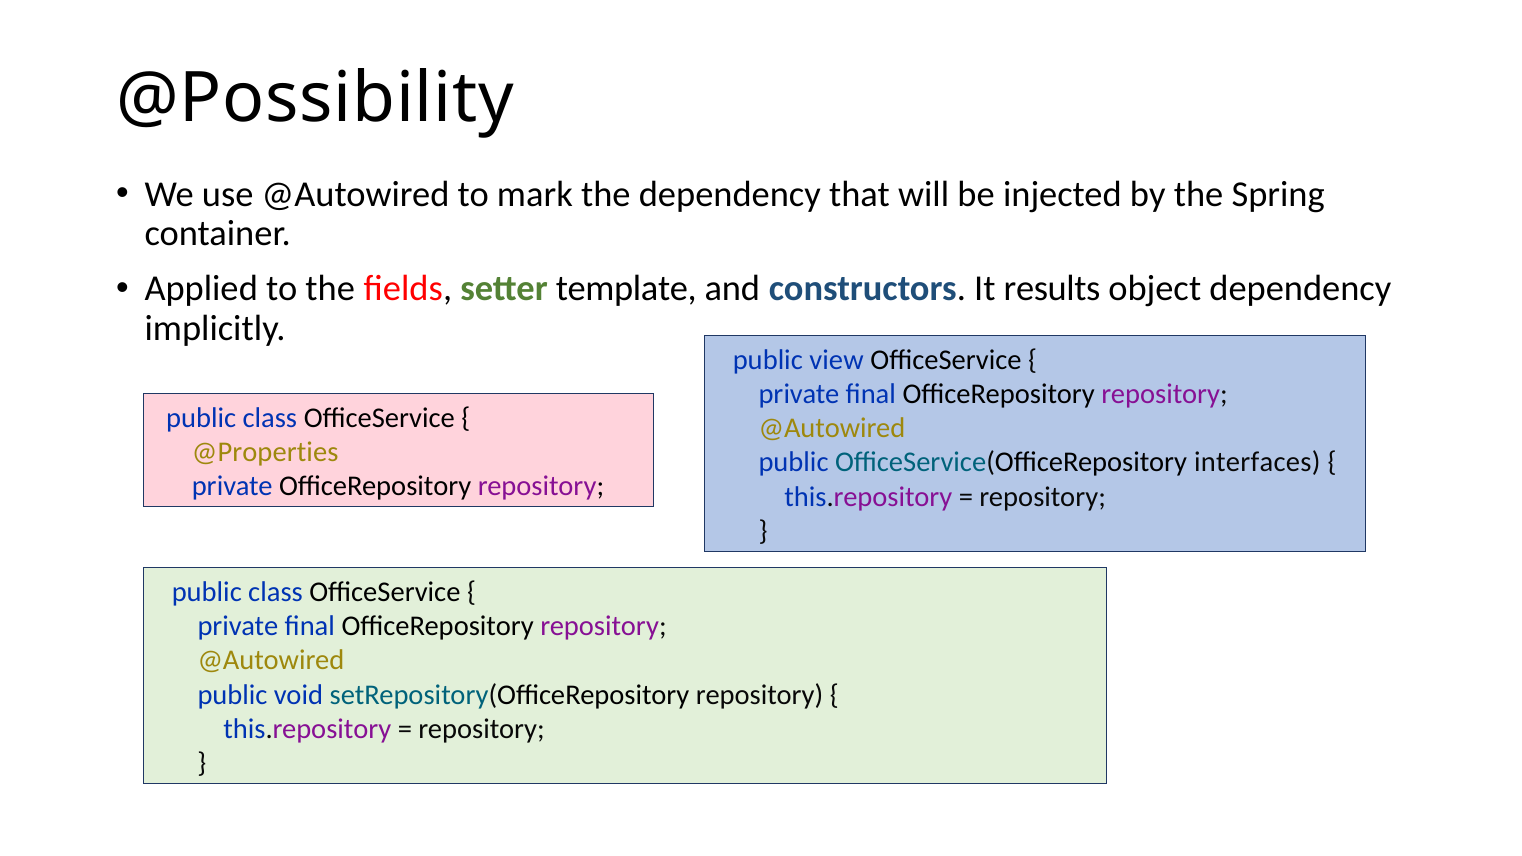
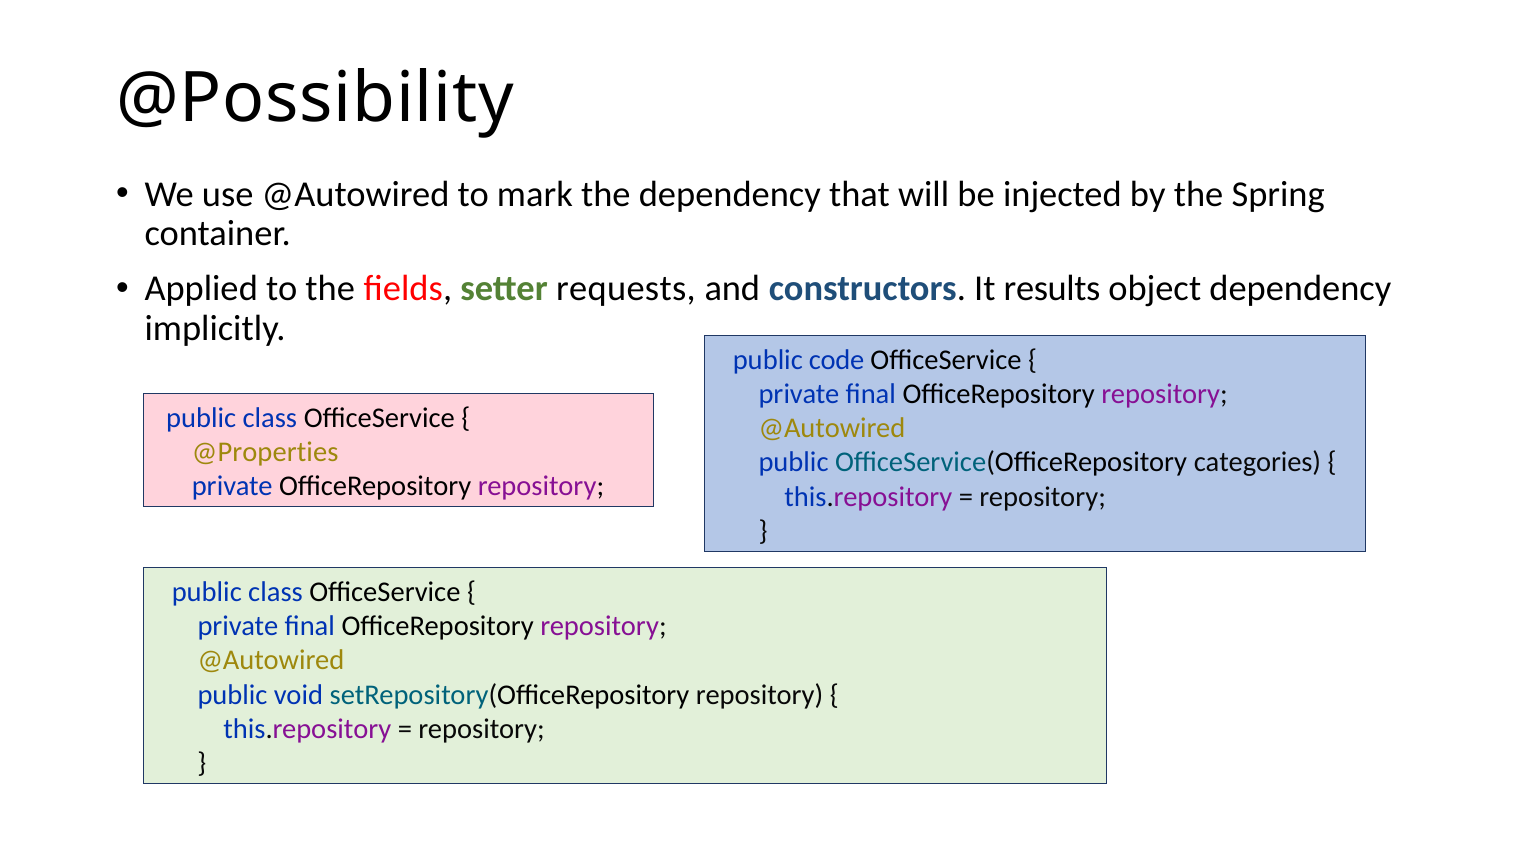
template: template -> requests (626, 289)
view: view -> code (837, 360)
interfaces: interfaces -> categories (1257, 463)
